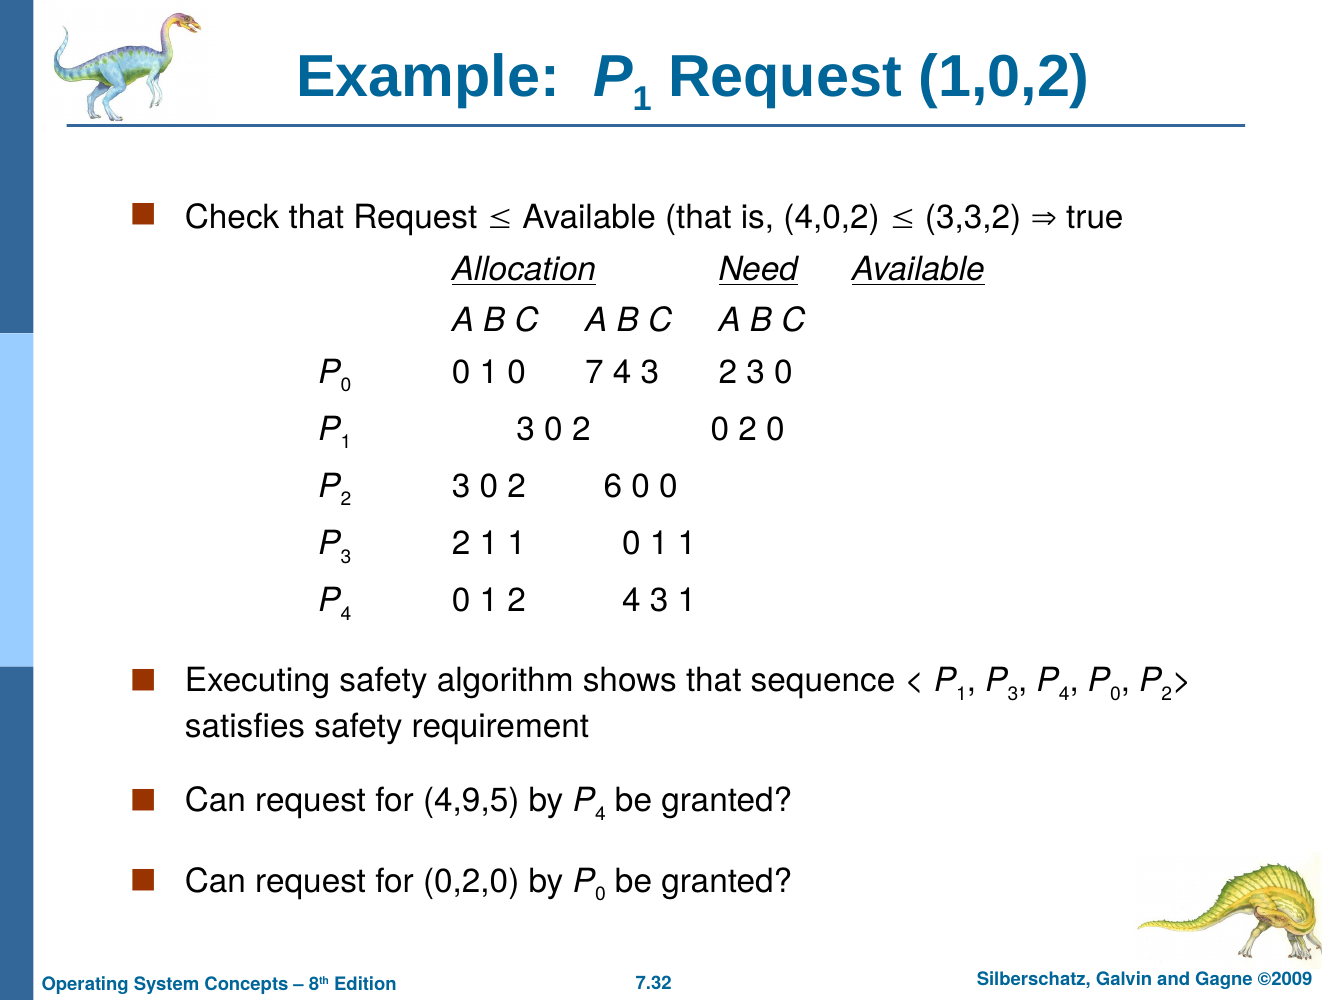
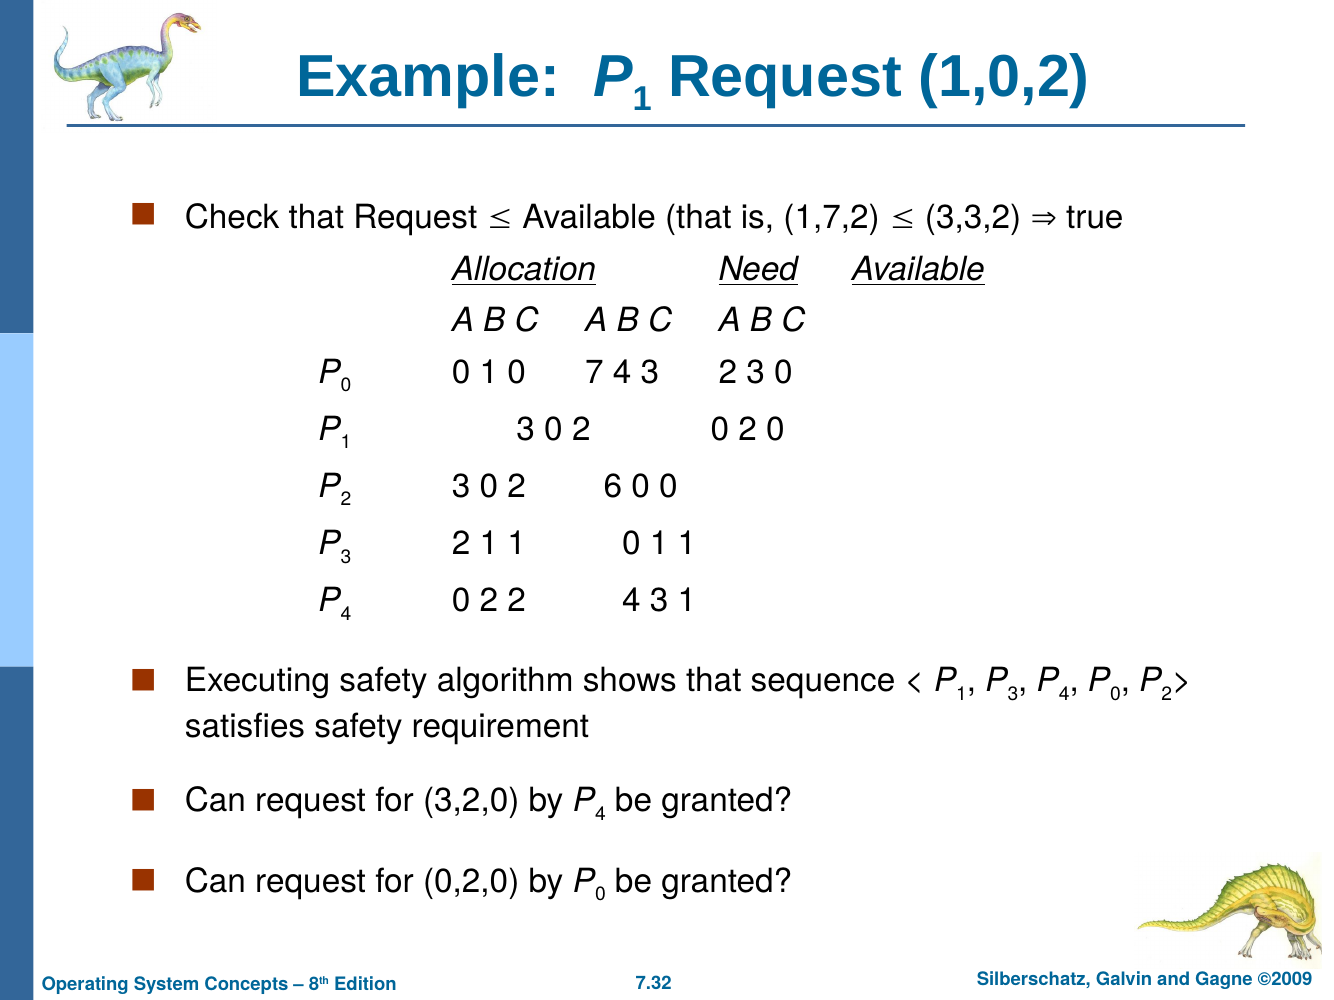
4,0,2: 4,0,2 -> 1,7,2 (832, 218)
4 0 1: 1 -> 2 (489, 601)
4,9,5: 4,9,5 -> 3,2,0 (471, 801)
